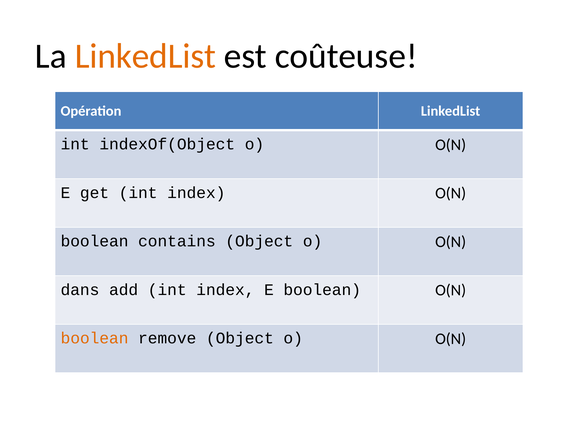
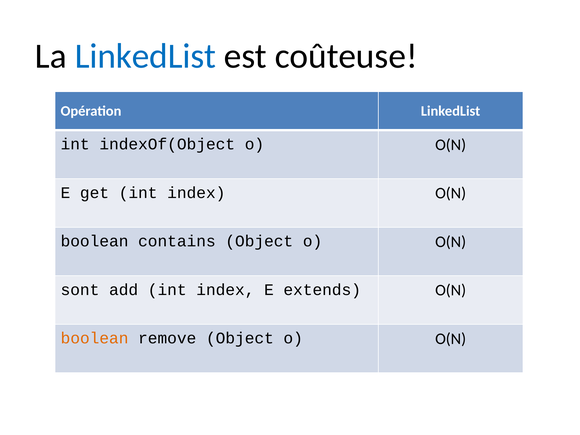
LinkedList colour: orange -> blue (145, 56)
dans: dans -> sont (80, 290)
E boolean: boolean -> extends (322, 290)
